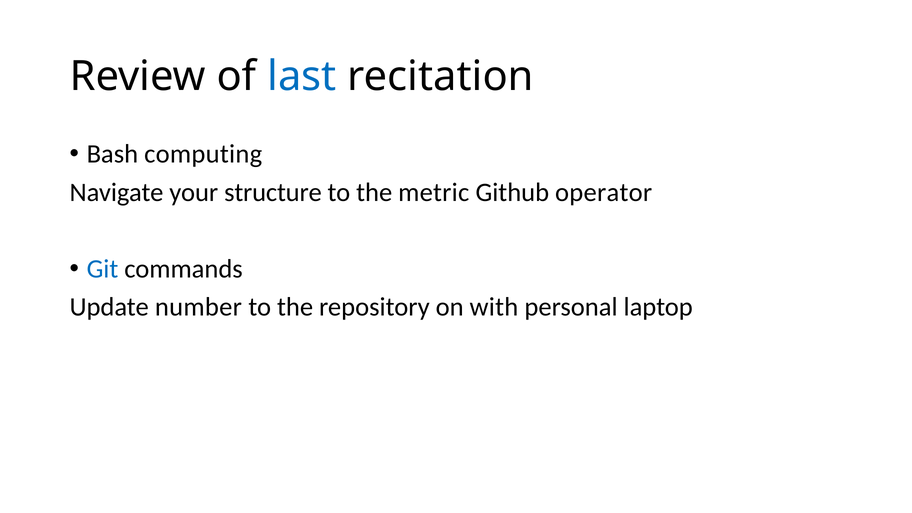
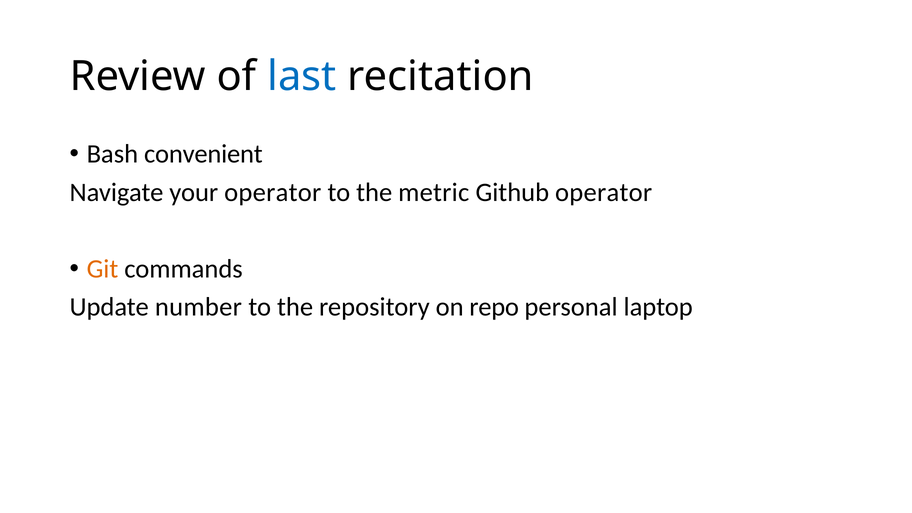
computing: computing -> convenient (203, 154)
your structure: structure -> operator (273, 192)
Git colour: blue -> orange (102, 269)
with: with -> repo (494, 307)
